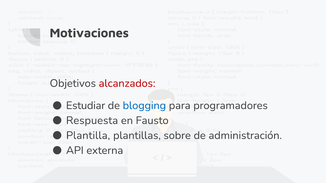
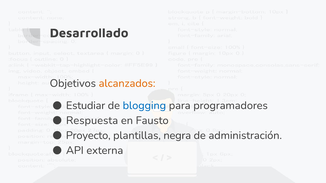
Motivaciones: Motivaciones -> Desarrollado (89, 33)
alcanzados colour: red -> orange (127, 83)
Plantilla: Plantilla -> Proyecto (88, 136)
sobre: sobre -> negra (177, 136)
